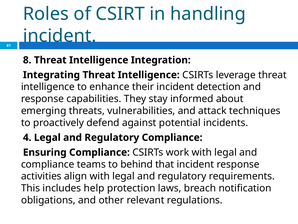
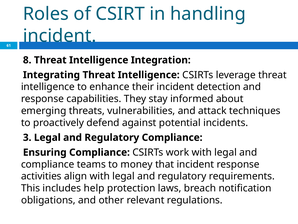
4: 4 -> 3 (27, 137)
behind: behind -> money (137, 164)
